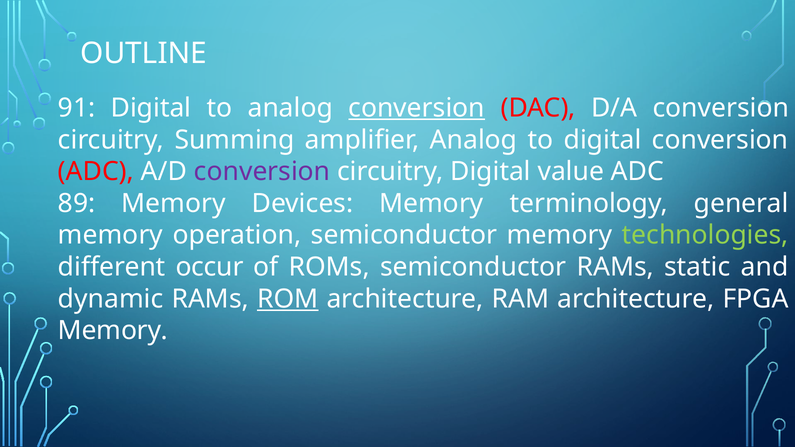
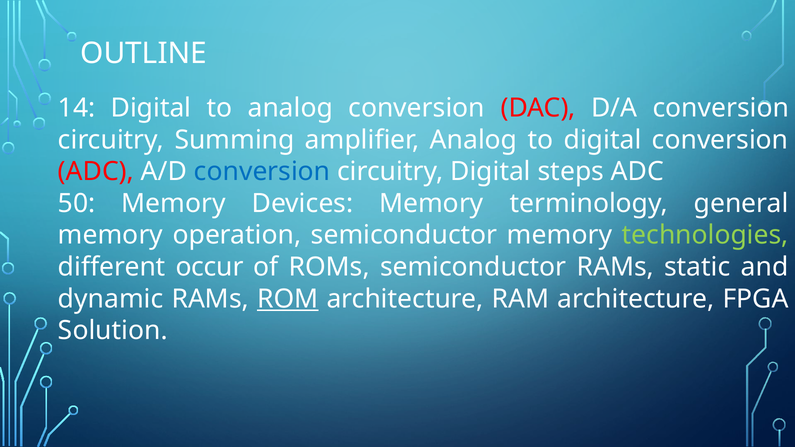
91: 91 -> 14 (77, 108)
conversion underline: present -> none (417, 108)
conversion colour: purple -> blue (262, 172)
value: value -> steps (571, 172)
89: 89 -> 50 (77, 204)
Memory: Memory -> Solution (113, 331)
